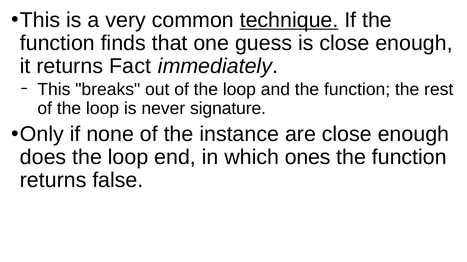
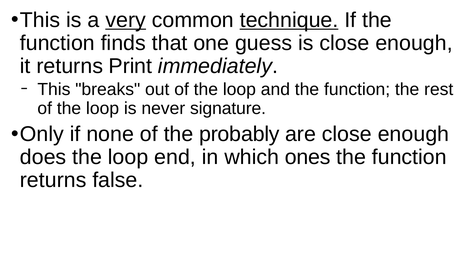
very underline: none -> present (126, 20)
Fact: Fact -> Print (130, 66)
instance: instance -> probably (239, 135)
